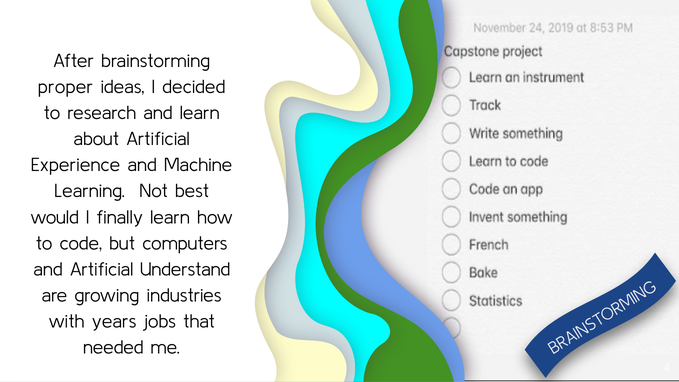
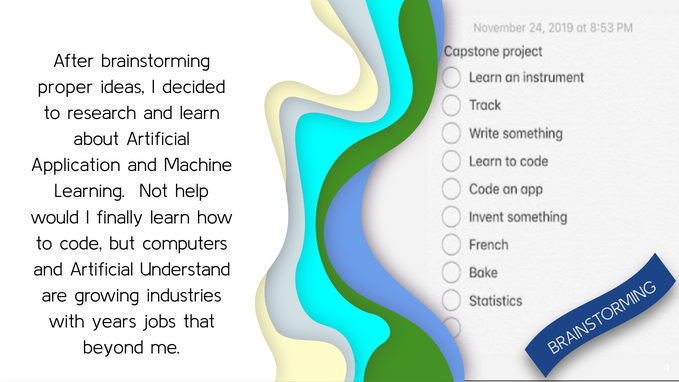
Experience: Experience -> Application (76, 165)
best: best -> help (192, 191)
needed: needed -> beyond (113, 347)
